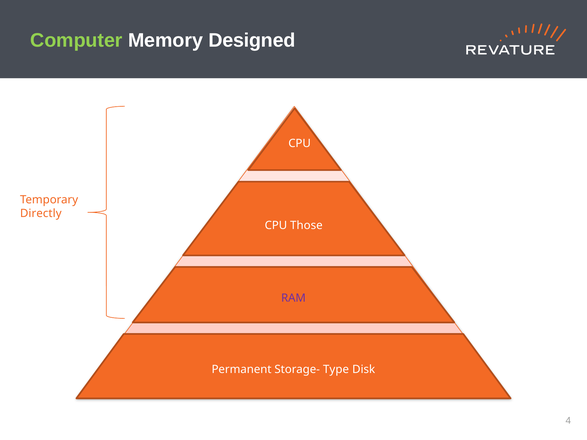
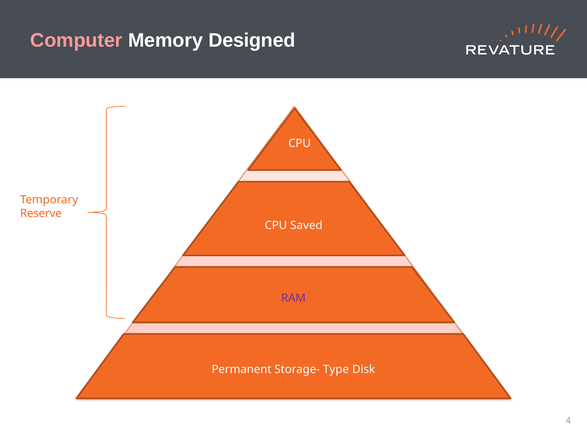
Computer colour: light green -> pink (76, 40)
Directly: Directly -> Reserve (41, 214)
Those: Those -> Saved (306, 226)
